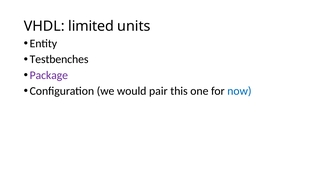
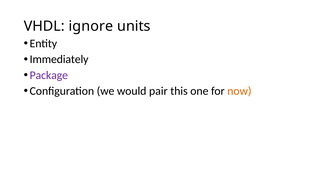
limited: limited -> ignore (91, 26)
Testbenches: Testbenches -> Immediately (59, 60)
now colour: blue -> orange (239, 91)
